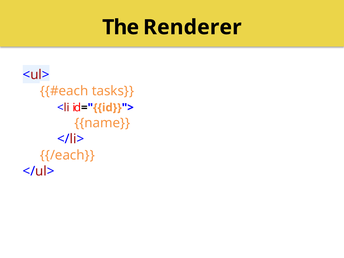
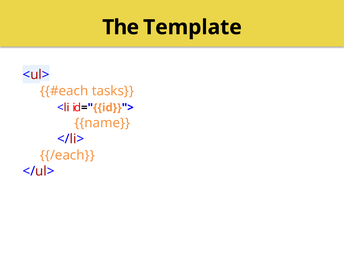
Renderer: Renderer -> Template (192, 27)
